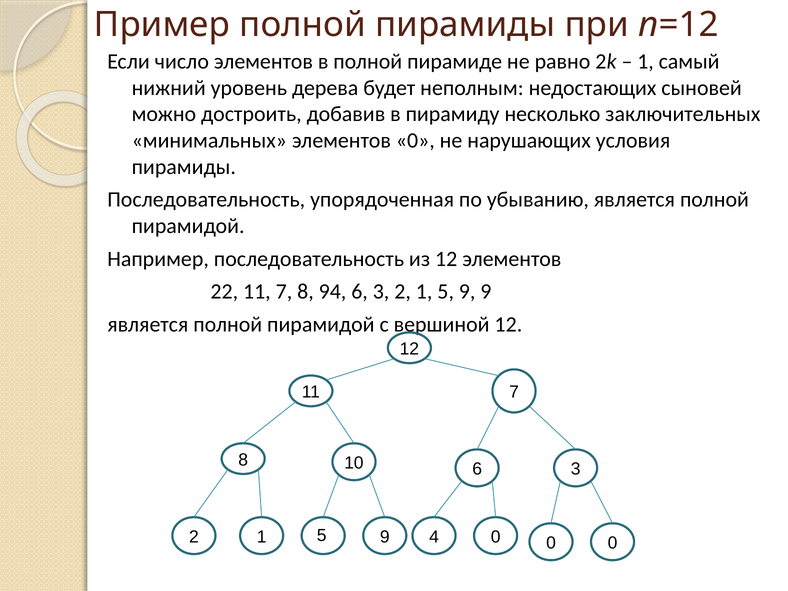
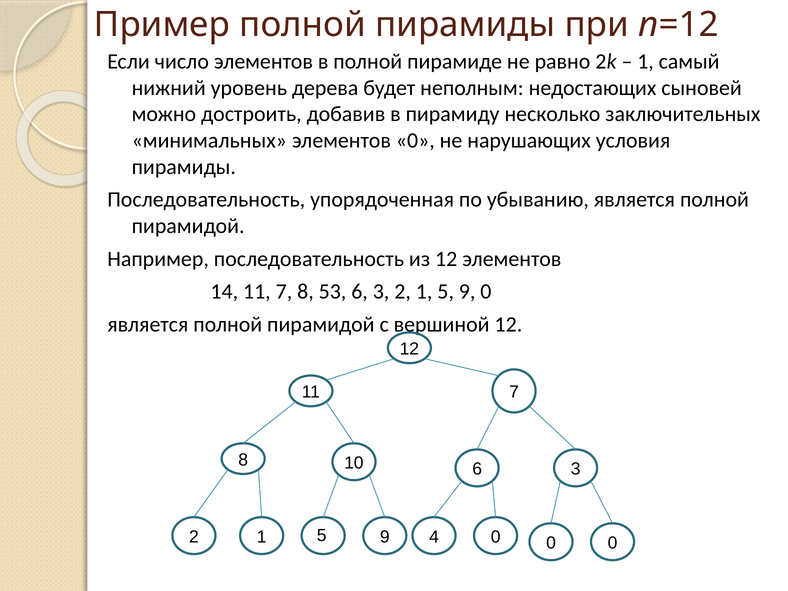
22: 22 -> 14 (224, 292)
94: 94 -> 53 (333, 292)
9 9: 9 -> 0 (486, 292)
